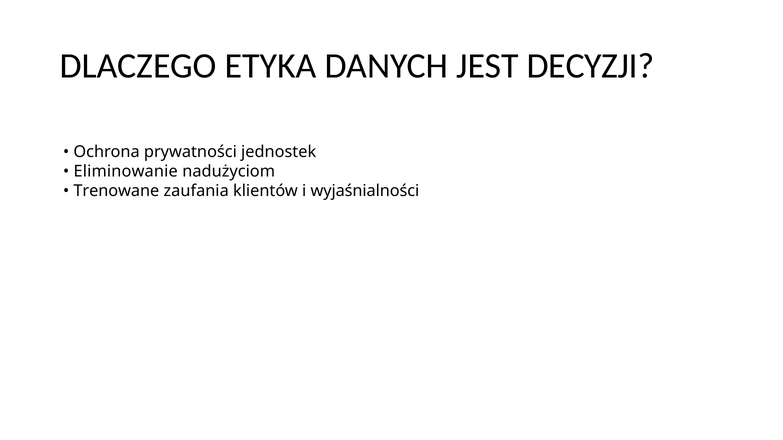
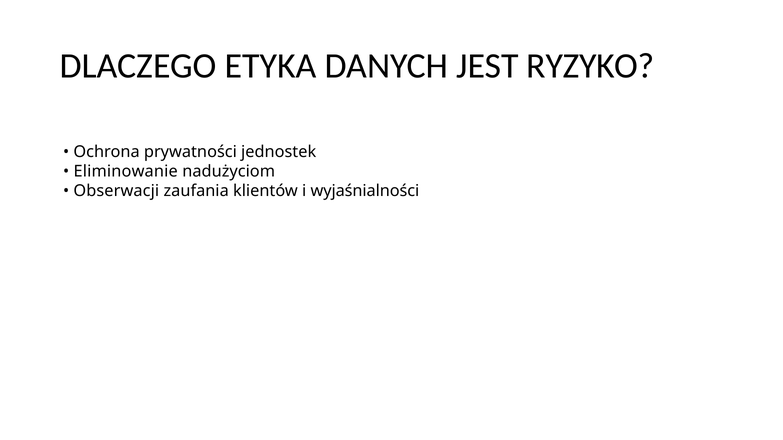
DECYZJI: DECYZJI -> RYZYKO (590, 66)
Trenowane: Trenowane -> Obserwacji (116, 191)
